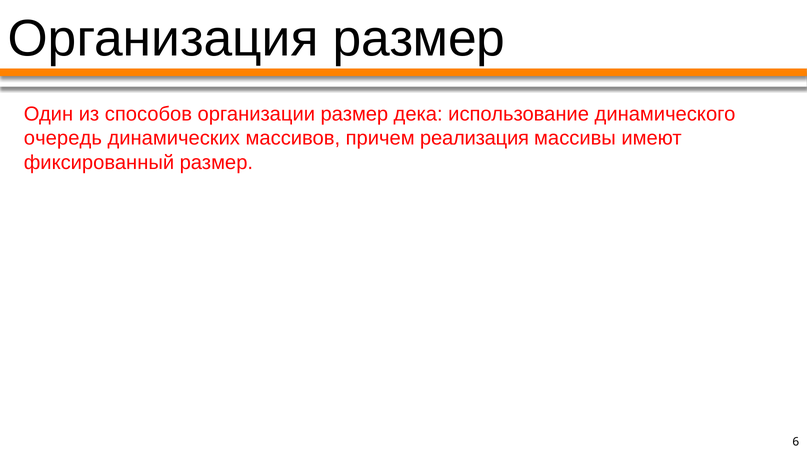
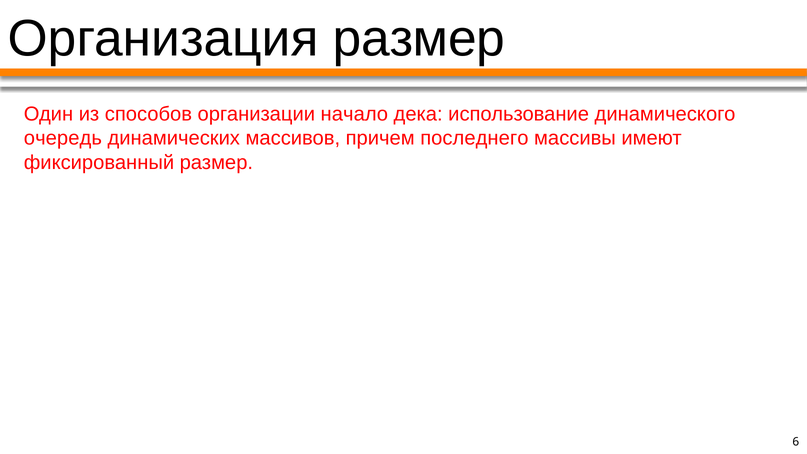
организации размер: размер -> начало (354, 114)
реализация: реализация -> последнего (474, 138)
